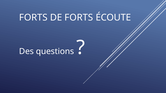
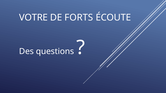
FORTS: FORTS -> VOTRE (33, 18)
